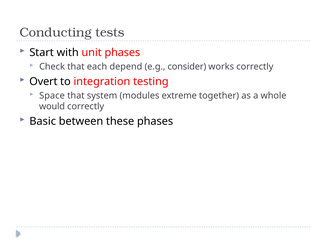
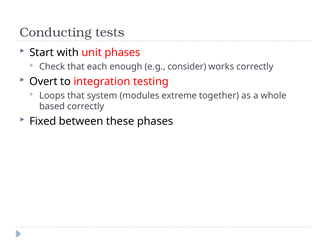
depend: depend -> enough (126, 67)
Space: Space -> Loops (52, 96)
would: would -> based (52, 107)
Basic: Basic -> Fixed (43, 121)
